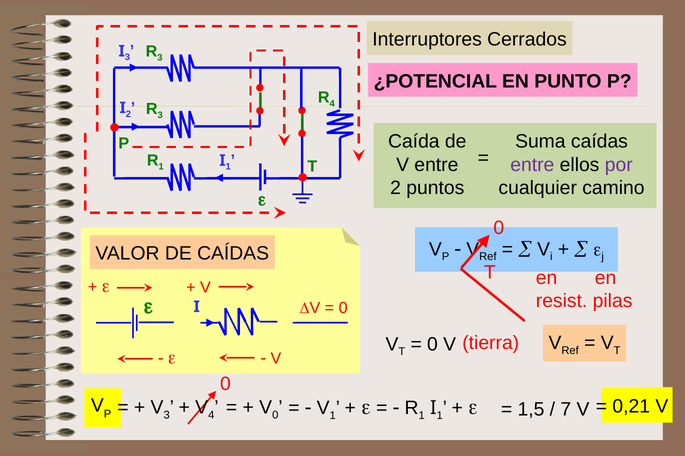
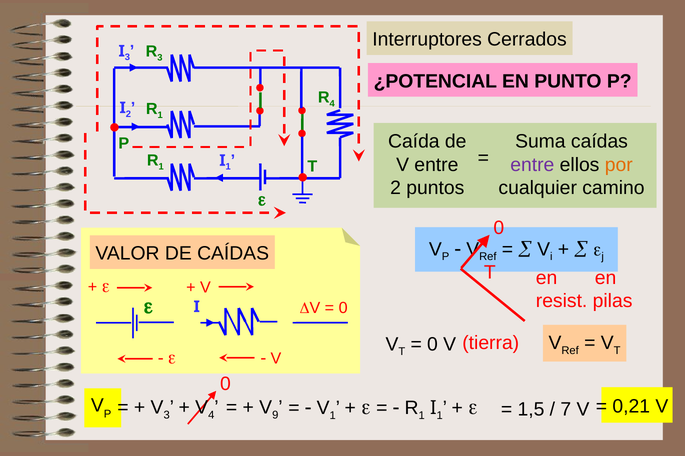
3: 3 -> 1 (160, 115)
por colour: purple -> orange (619, 165)
V 0: 0 -> 9 (275, 416)
